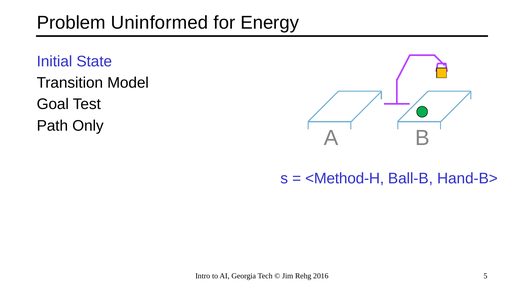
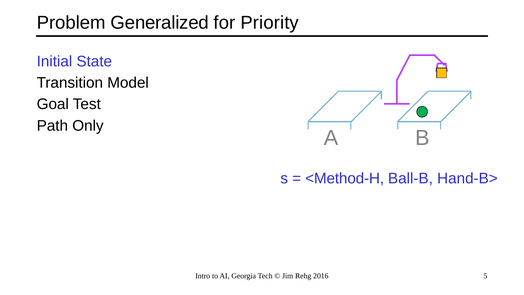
Uninformed: Uninformed -> Generalized (160, 23)
Energy: Energy -> Priority (270, 23)
